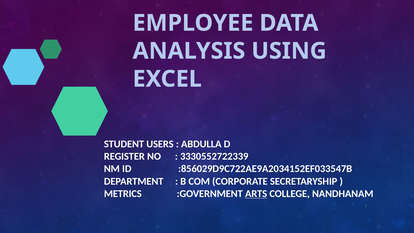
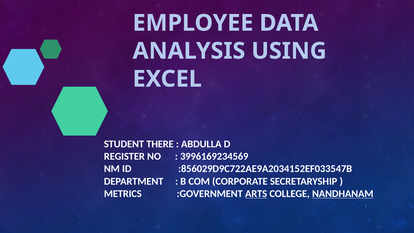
USERS: USERS -> THERE (160, 144)
3330552722339: 3330552722339 -> 3996169234569 (214, 156)
NANDHANAM underline: none -> present (343, 194)
